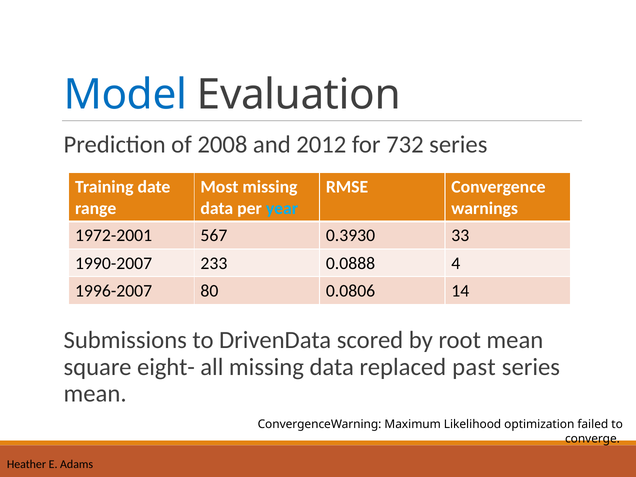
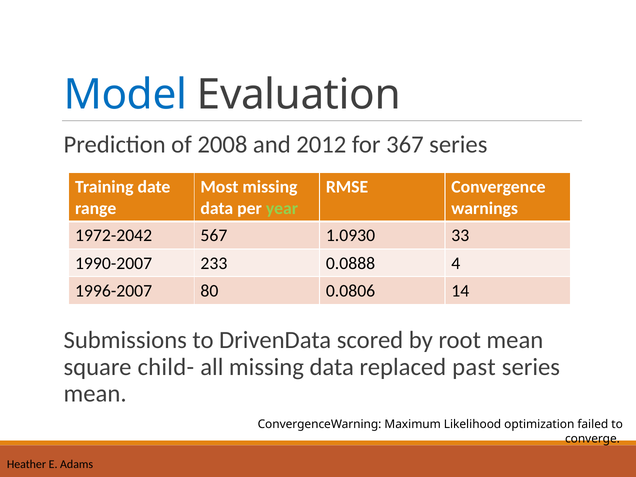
732: 732 -> 367 (405, 145)
year colour: light blue -> light green (282, 208)
1972-2001: 1972-2001 -> 1972-2042 (114, 236)
0.3930: 0.3930 -> 1.0930 (351, 236)
eight-: eight- -> child- (166, 367)
